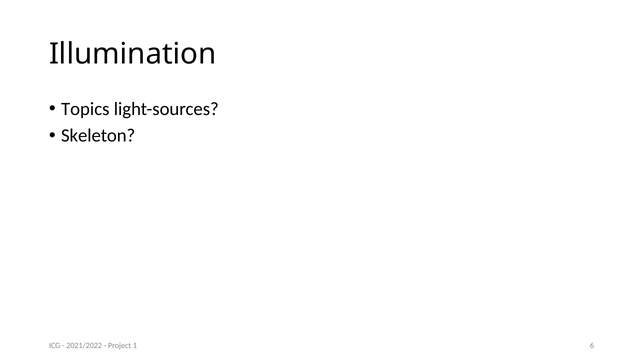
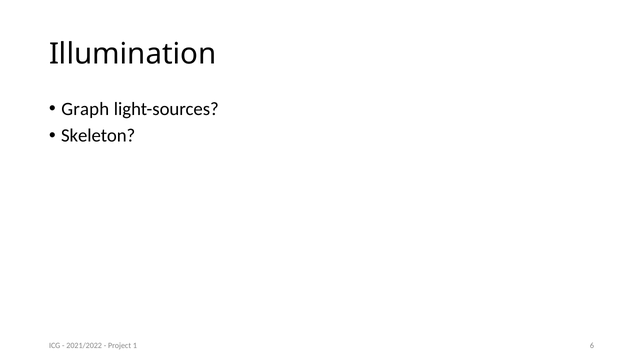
Topics: Topics -> Graph (85, 109)
